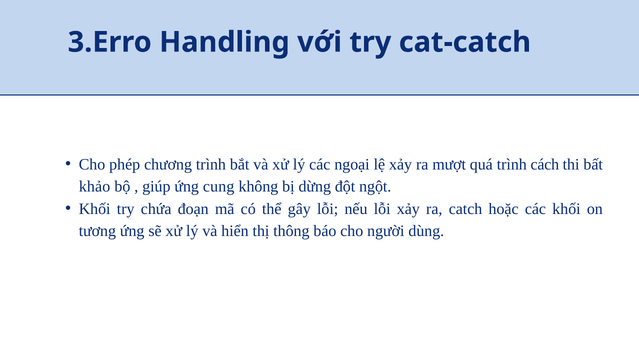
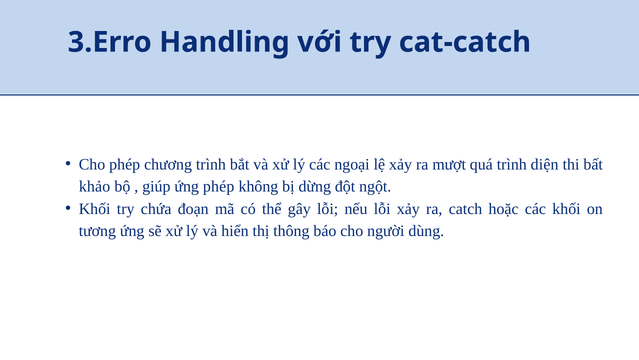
cách: cách -> diện (545, 164)
ứng cung: cung -> phép (219, 186)
